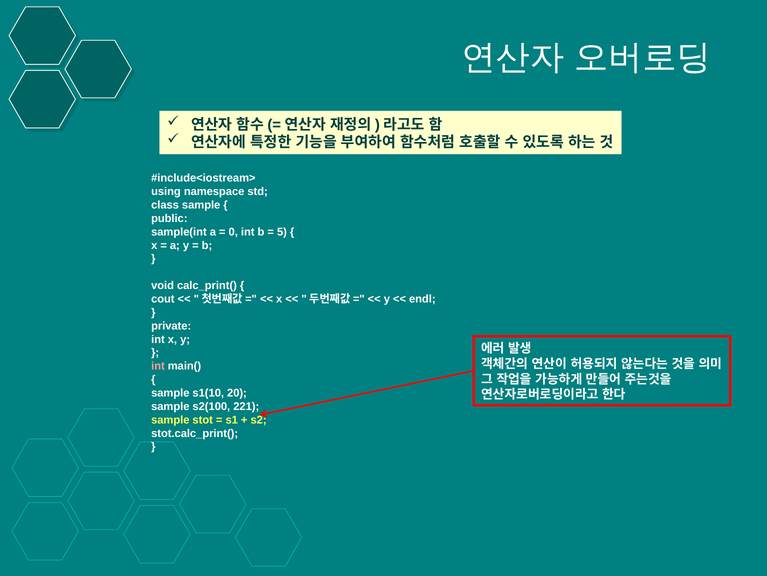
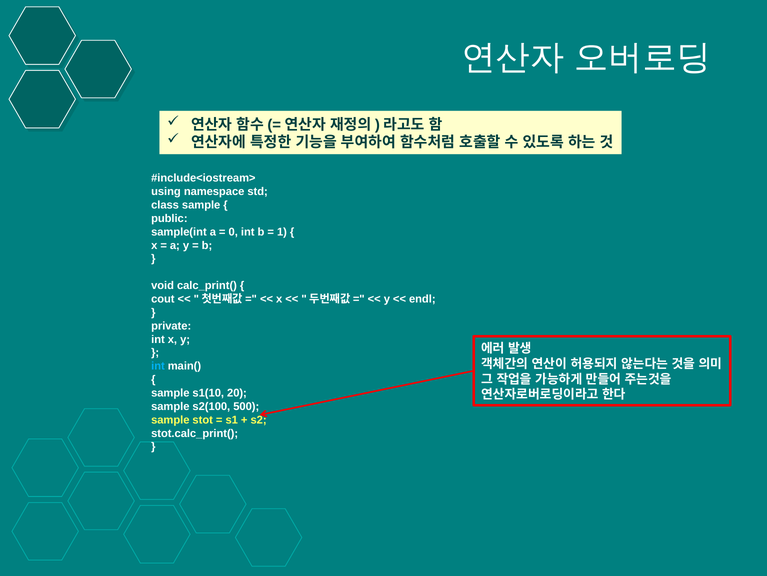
5: 5 -> 1 (282, 232)
int colour: pink -> light blue (158, 366)
221: 221 -> 500 (246, 406)
